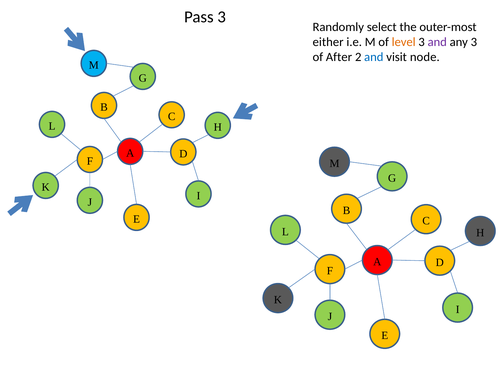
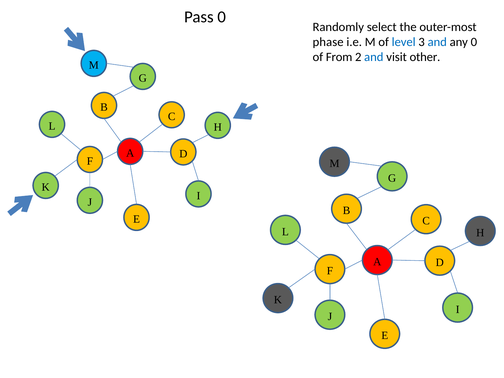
Pass 3: 3 -> 0 (222, 17)
either: either -> phase (328, 42)
level colour: orange -> blue (404, 42)
and colour: purple -> blue (437, 42)
any 3: 3 -> 0 (474, 42)
After: After -> From (339, 57)
node: node -> other (425, 57)
